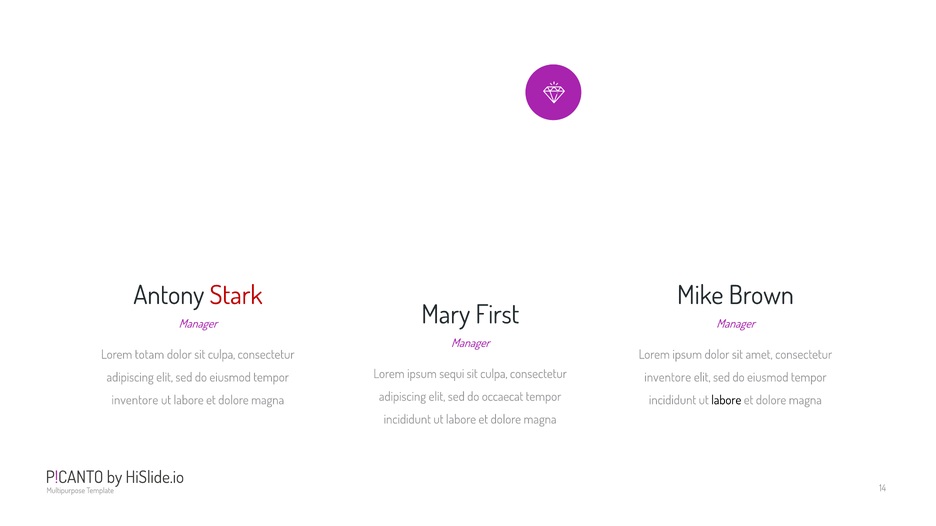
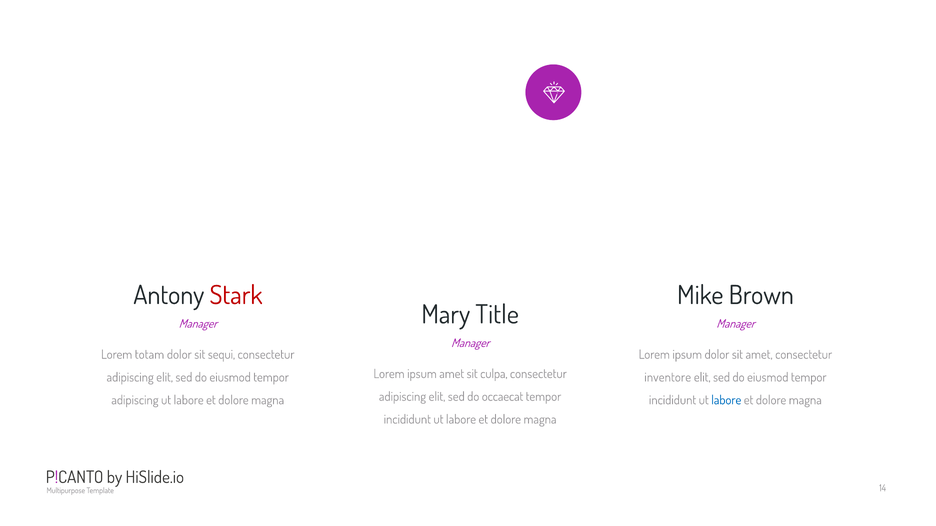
First: First -> Title (497, 315)
dolor sit culpa: culpa -> sequi (221, 355)
ipsum sequi: sequi -> amet (452, 374)
inventore: inventore -> adipiscing (135, 401)
labore colour: black -> blue (726, 401)
